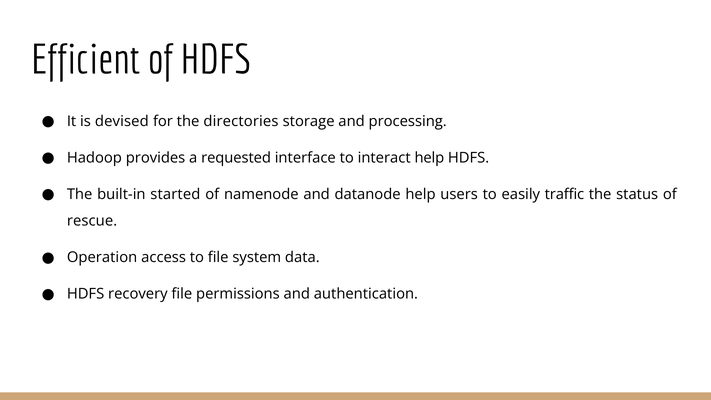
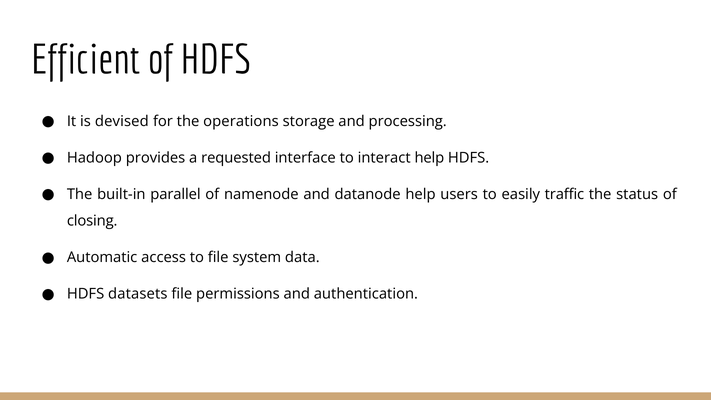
directories: directories -> operations (241, 121)
started: started -> parallel (175, 194)
rescue: rescue -> closing (92, 221)
Operation: Operation -> Automatic (102, 257)
recovery: recovery -> datasets (138, 294)
